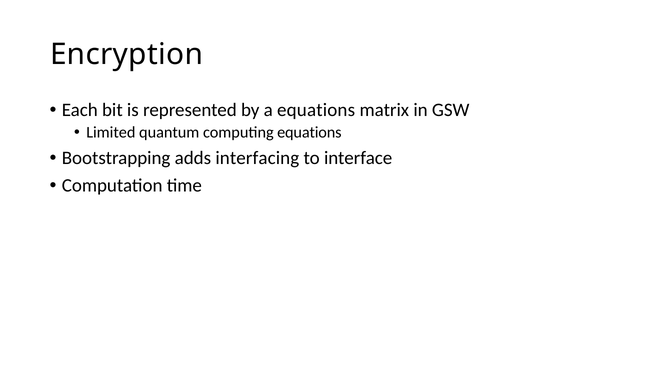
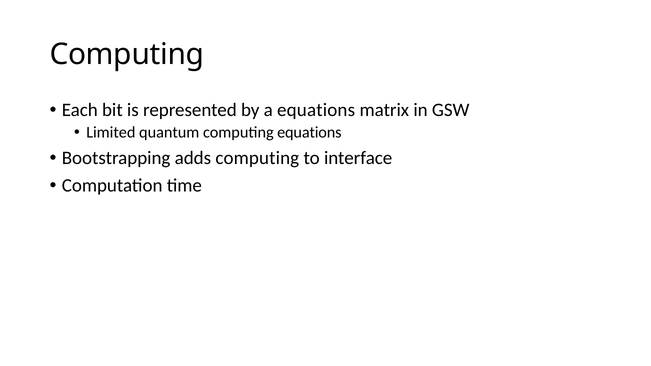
Encryption: Encryption -> Computing (127, 55)
adds interfacing: interfacing -> computing (257, 158)
